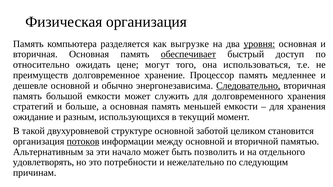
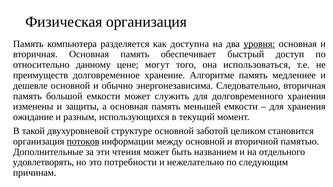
выгрузке: выгрузке -> доступна (190, 44)
обеспечивает underline: present -> none (188, 54)
ожидать: ожидать -> данному (93, 65)
Процессор: Процессор -> Алгоритме (212, 75)
Следовательно underline: present -> none (248, 86)
стратегий: стратегий -> изменены (33, 107)
больше: больше -> защиты (82, 107)
Альтернативным: Альтернативным -> Дополнительные (48, 152)
начало: начало -> чтения (126, 152)
позволить: позволить -> названием (216, 152)
